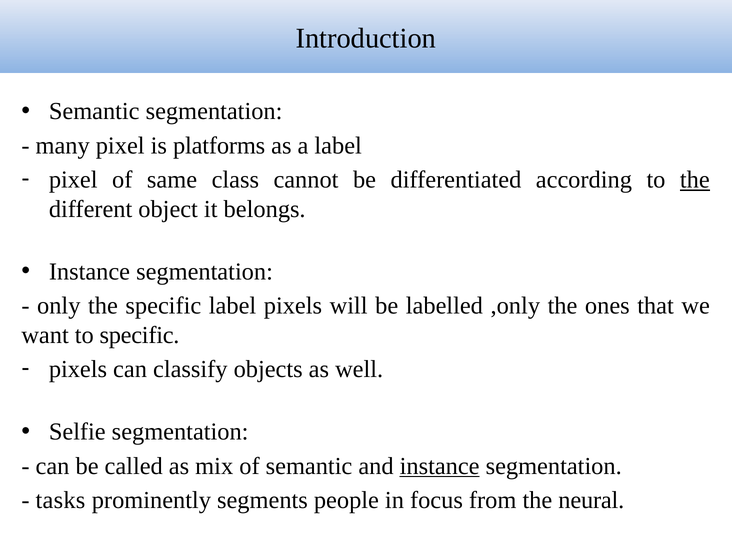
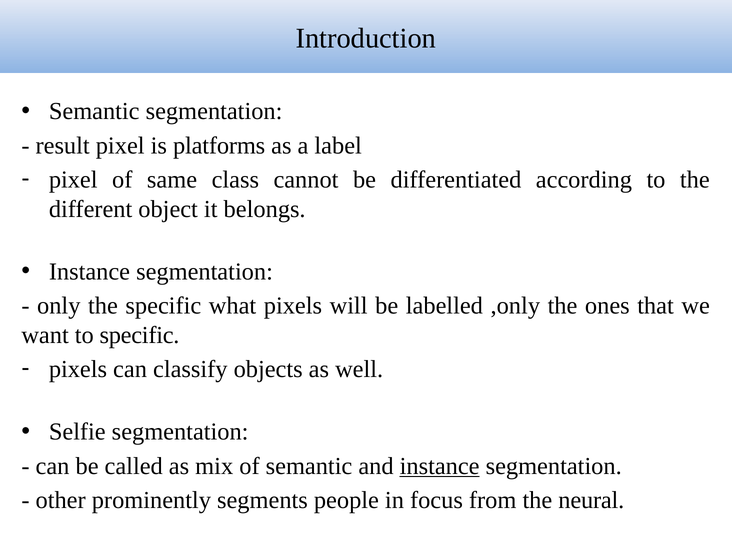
many: many -> result (63, 146)
the underline: present -> none (695, 180)
specific label: label -> what (233, 306)
tasks: tasks -> other (61, 500)
